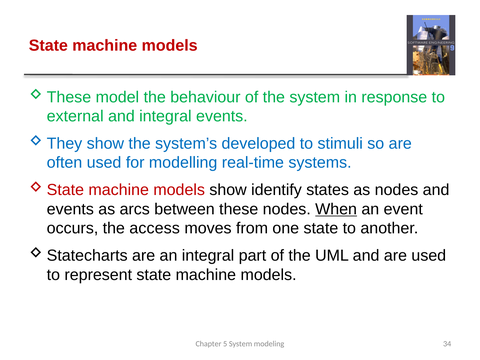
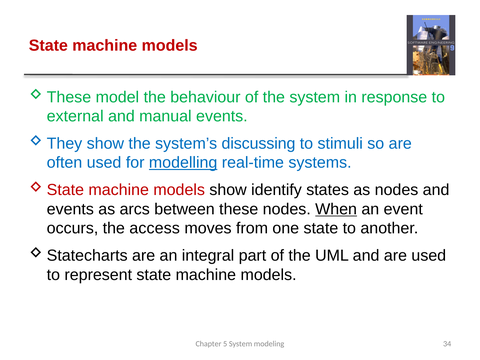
and integral: integral -> manual (165, 116)
developed: developed -> discussing (259, 143)
modelling underline: none -> present (183, 163)
